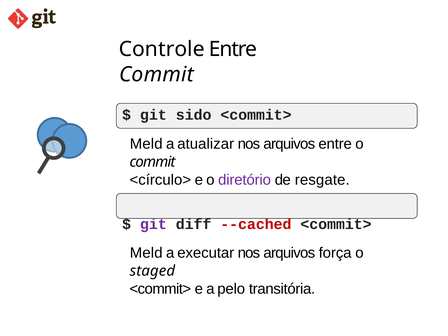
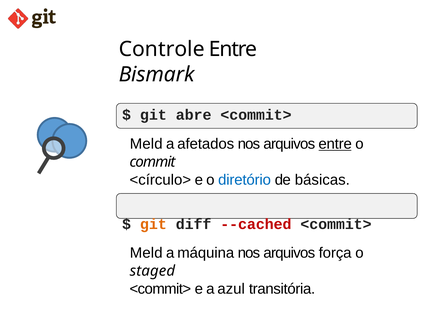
Commit: Commit -> Bismark (157, 75)
sido: sido -> abre (194, 115)
atualizar: atualizar -> afetados (206, 144)
entre underline: none -> present (335, 144)
diretório colour: purple -> blue (245, 180)
resgate: resgate -> básicas (322, 180)
git colour: purple -> orange (153, 224)
executar: executar -> máquina (206, 253)
pelo: pelo -> azul (231, 289)
